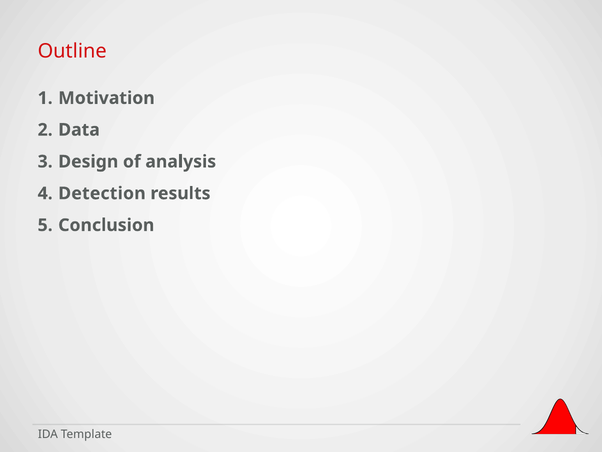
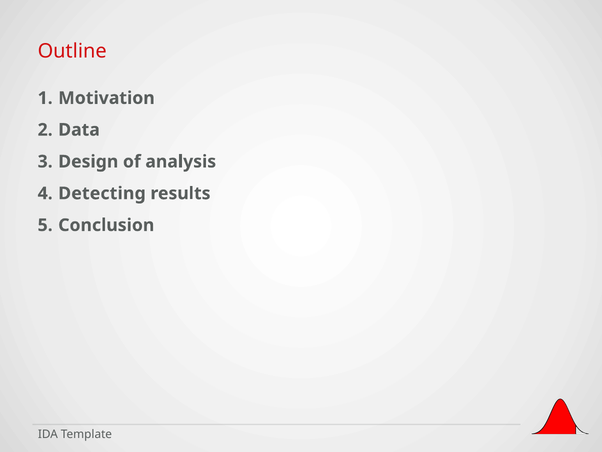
Detection: Detection -> Detecting (102, 193)
